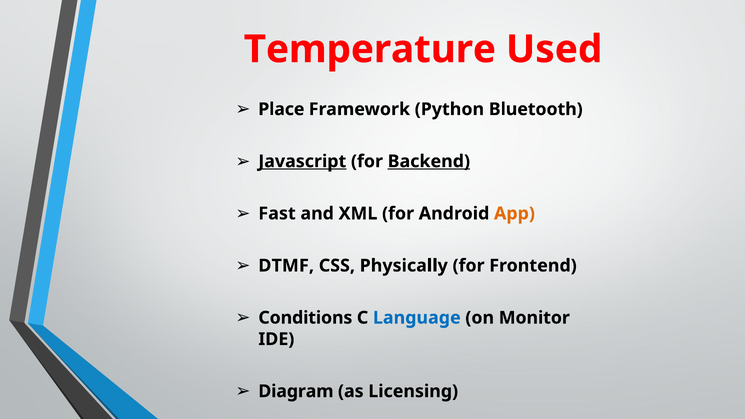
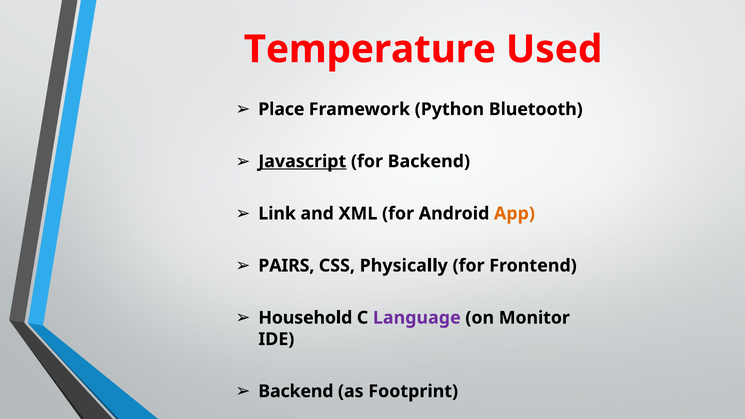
Backend underline: present -> none (429, 161)
Fast: Fast -> Link (277, 214)
DTMF: DTMF -> PAIRS (286, 266)
Conditions: Conditions -> Household (305, 318)
Language colour: blue -> purple (417, 318)
Diagram: Diagram -> Backend (296, 391)
Licensing: Licensing -> Footprint (413, 391)
